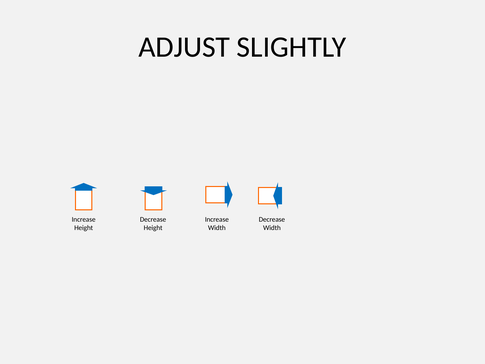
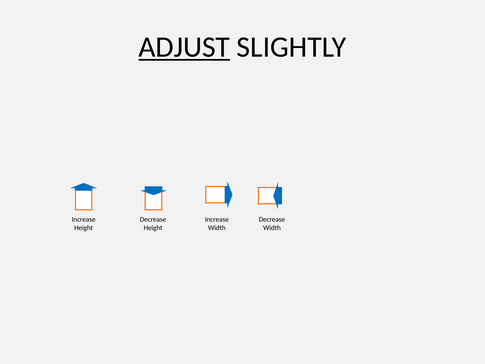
ADJUST underline: none -> present (184, 47)
